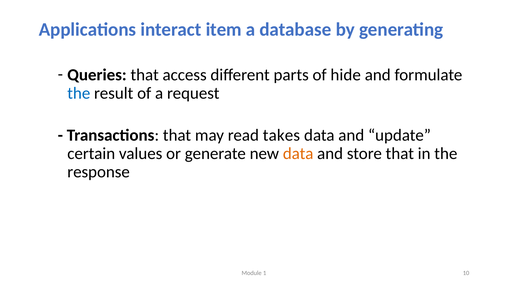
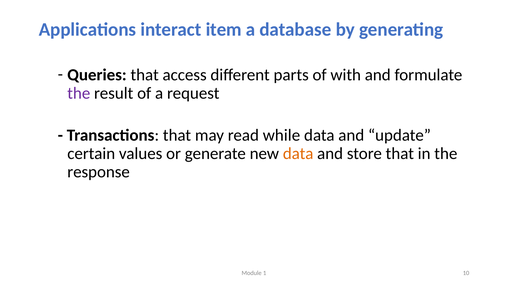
hide: hide -> with (346, 75)
the colour: blue -> purple (79, 93)
takes: takes -> while (281, 135)
